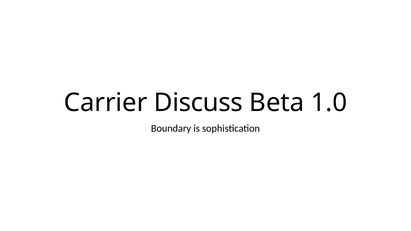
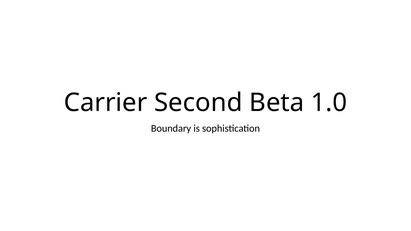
Discuss: Discuss -> Second (198, 103)
